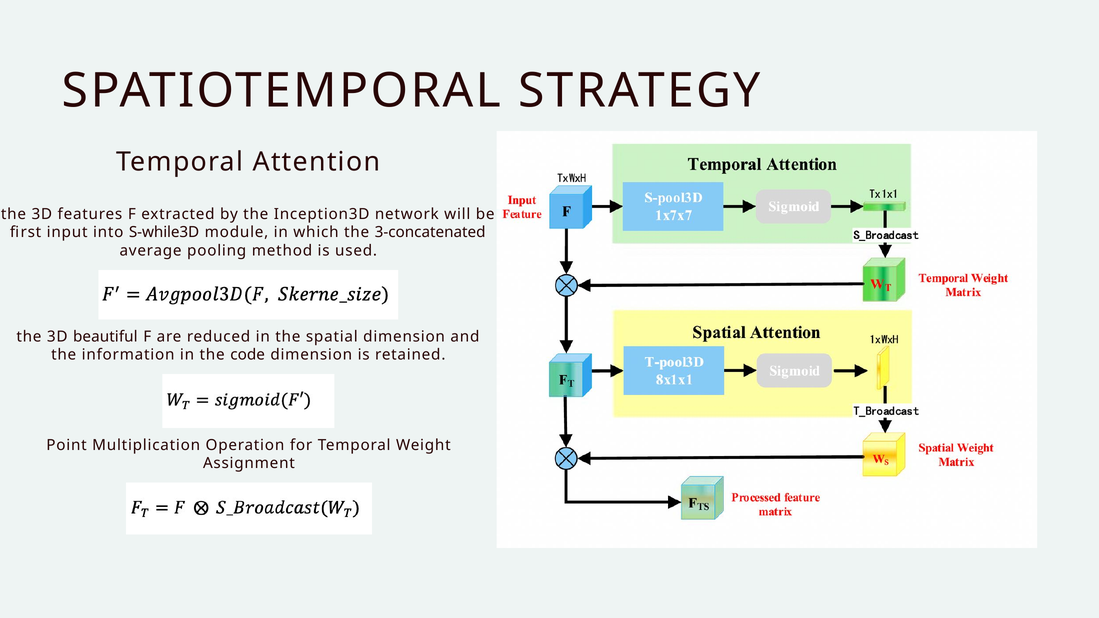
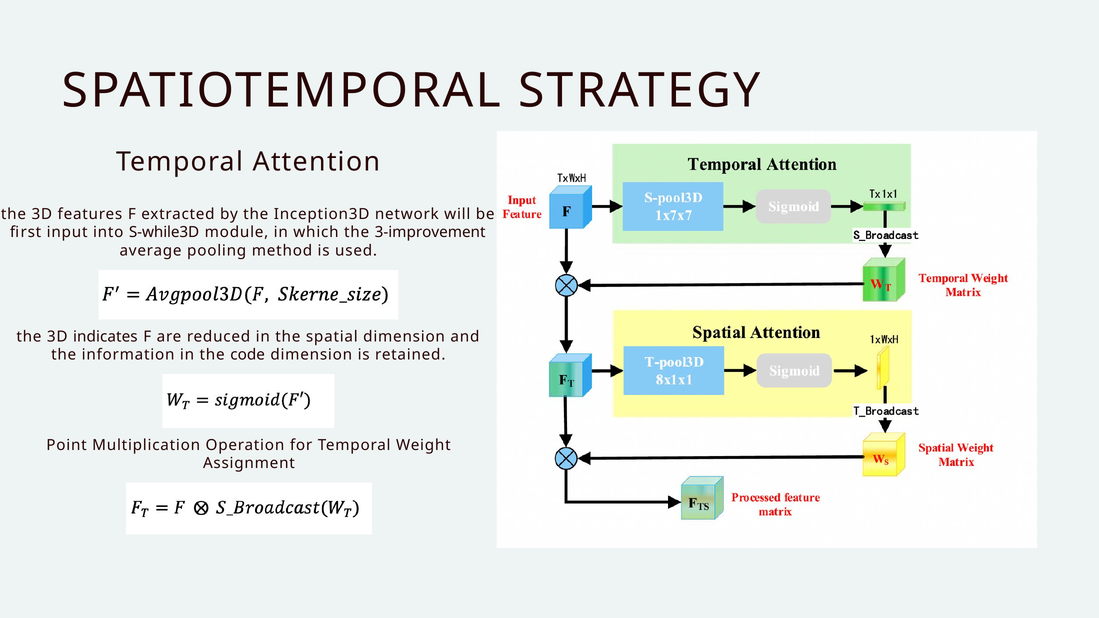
3-concatenated: 3-concatenated -> 3-improvement (430, 232)
beautiful: beautiful -> indicates (105, 337)
